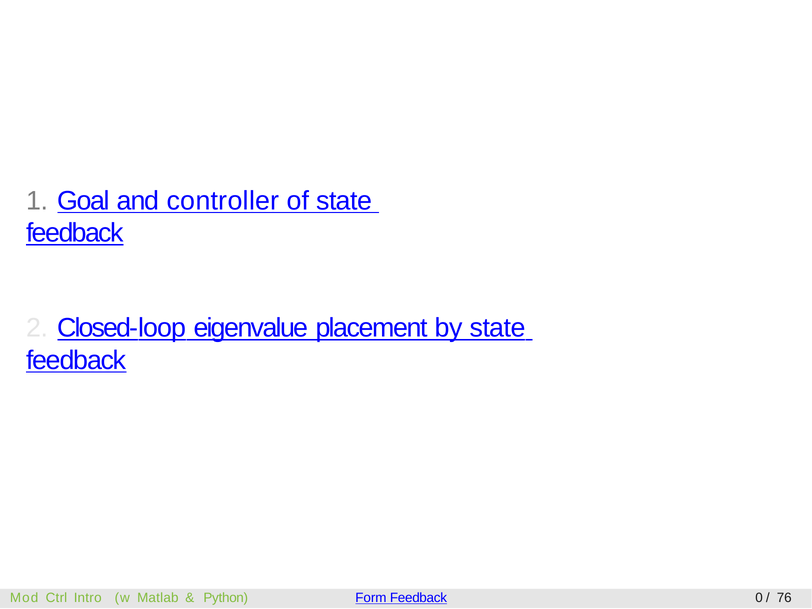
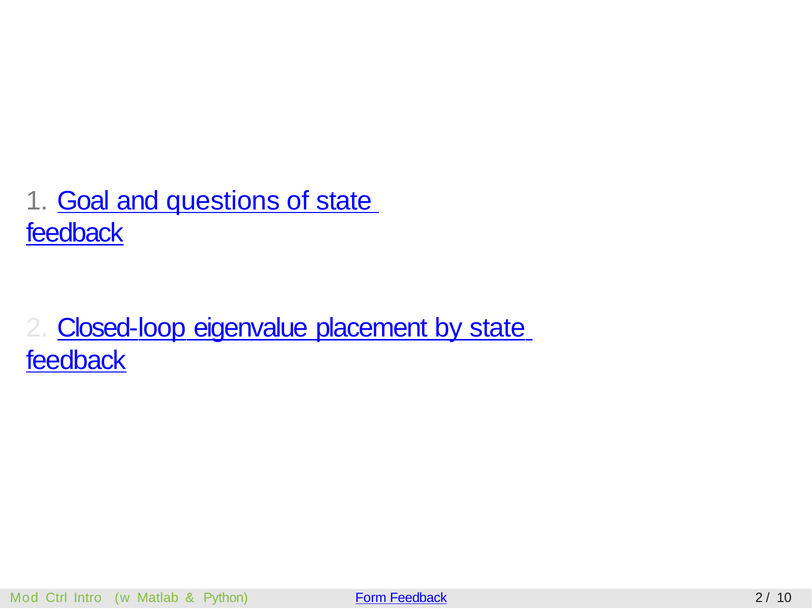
controller: controller -> questions (223, 201)
0: 0 -> 2 (759, 598)
76: 76 -> 10 (784, 598)
